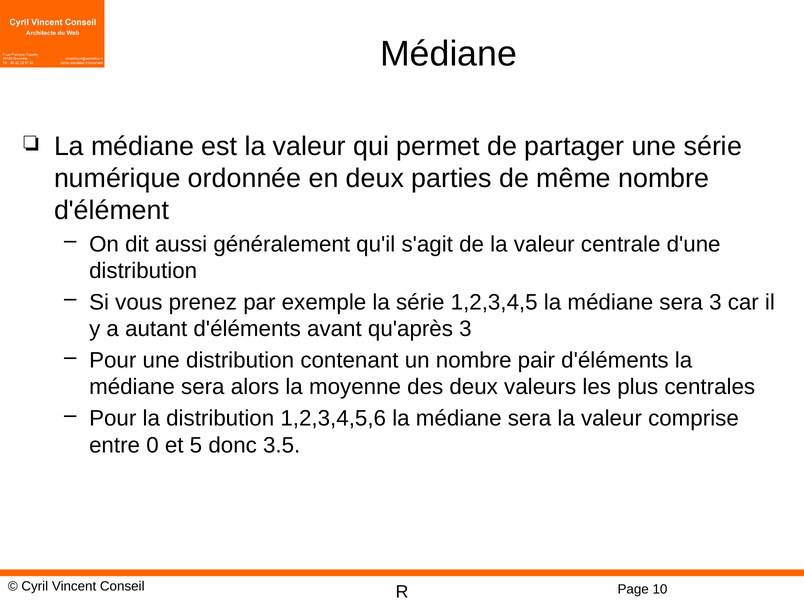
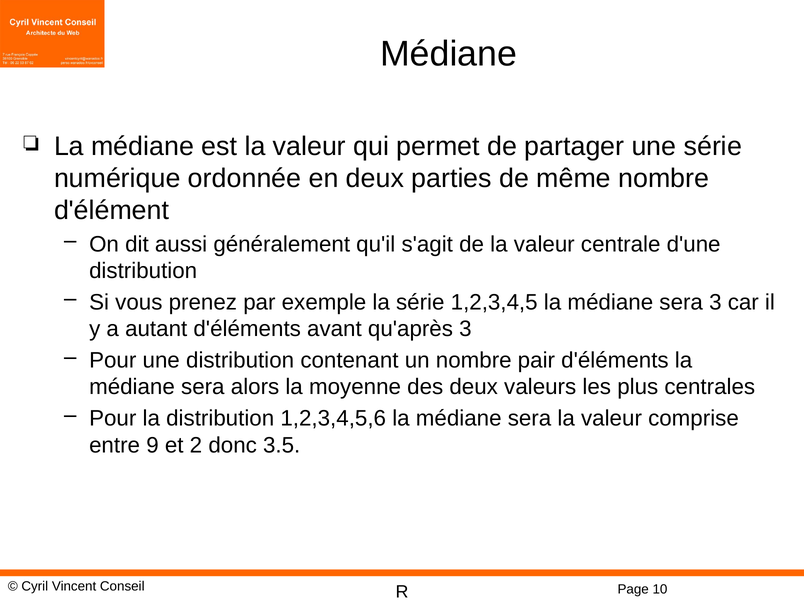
0: 0 -> 9 (153, 445)
5: 5 -> 2 (196, 445)
